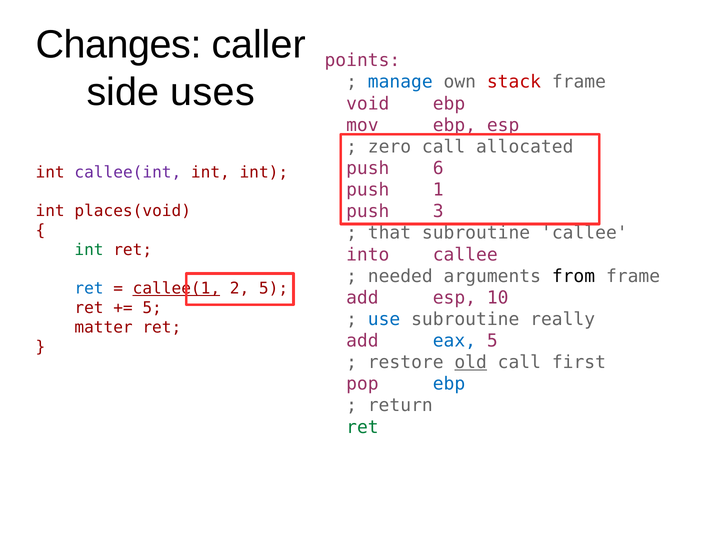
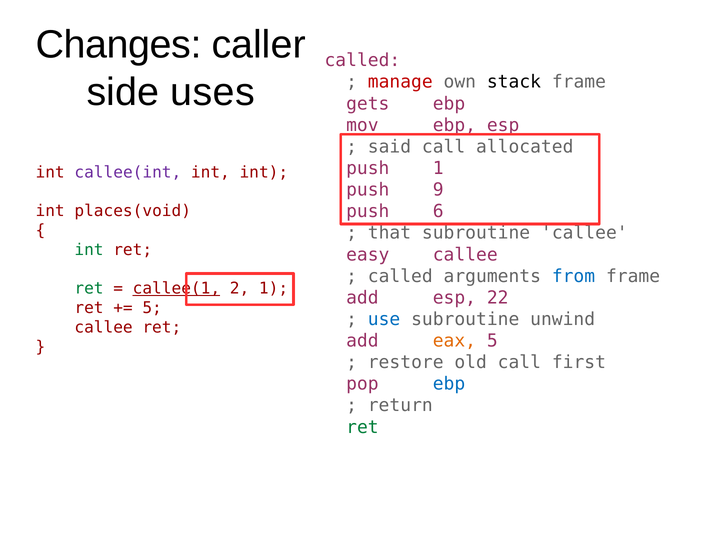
points: points -> called (362, 60)
manage colour: blue -> red (400, 82)
stack colour: red -> black (514, 82)
void: void -> gets (368, 104)
zero: zero -> said (389, 147)
push 6: 6 -> 1 (438, 168)
1: 1 -> 9 (438, 190)
3: 3 -> 6 (438, 211)
into: into -> easy (368, 255)
needed: needed -> called (400, 276)
from colour: black -> blue (573, 276)
ret colour: blue -> green (89, 289)
2 5: 5 -> 1 (274, 289)
10: 10 -> 22 (498, 298)
really: really -> unwind (563, 319)
matter: matter -> callee (104, 327)
eax colour: blue -> orange (454, 341)
old underline: present -> none (471, 362)
